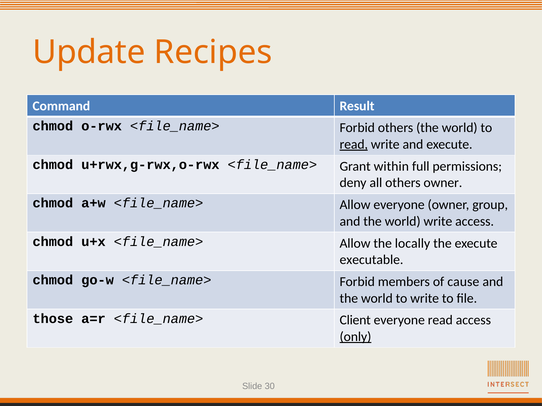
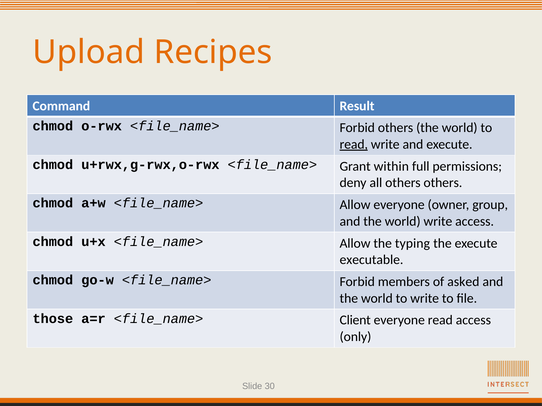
Update: Update -> Upload (89, 52)
others owner: owner -> others (443, 183)
locally: locally -> typing (413, 244)
cause: cause -> asked (463, 282)
only underline: present -> none (355, 337)
